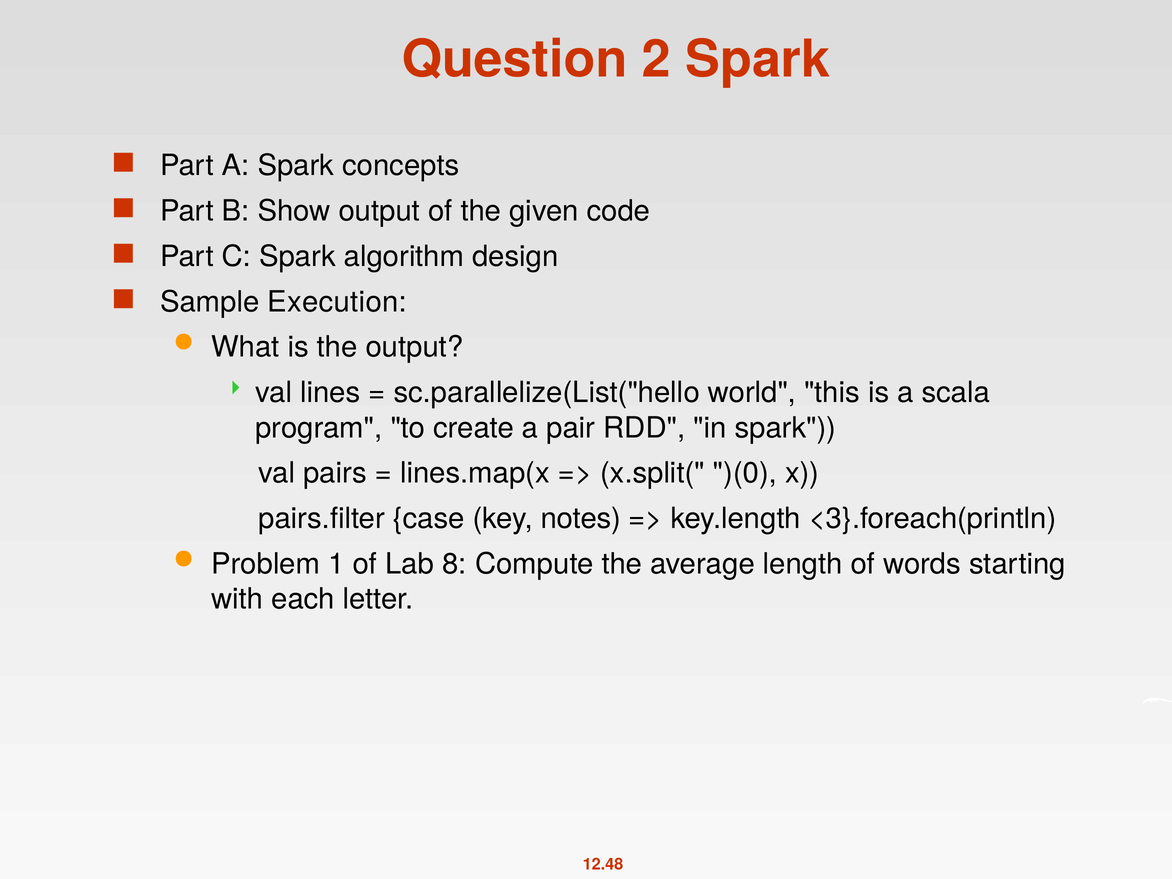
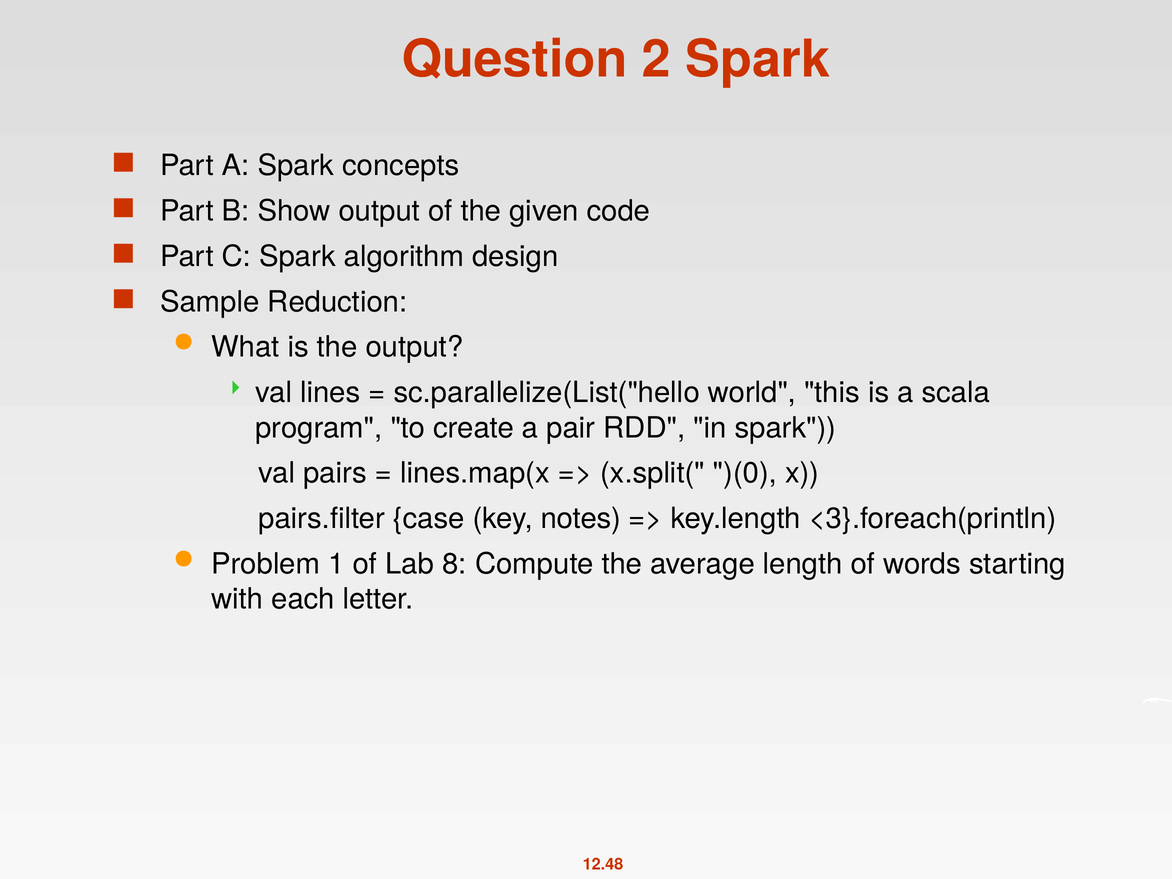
Execution: Execution -> Reduction (337, 302)
